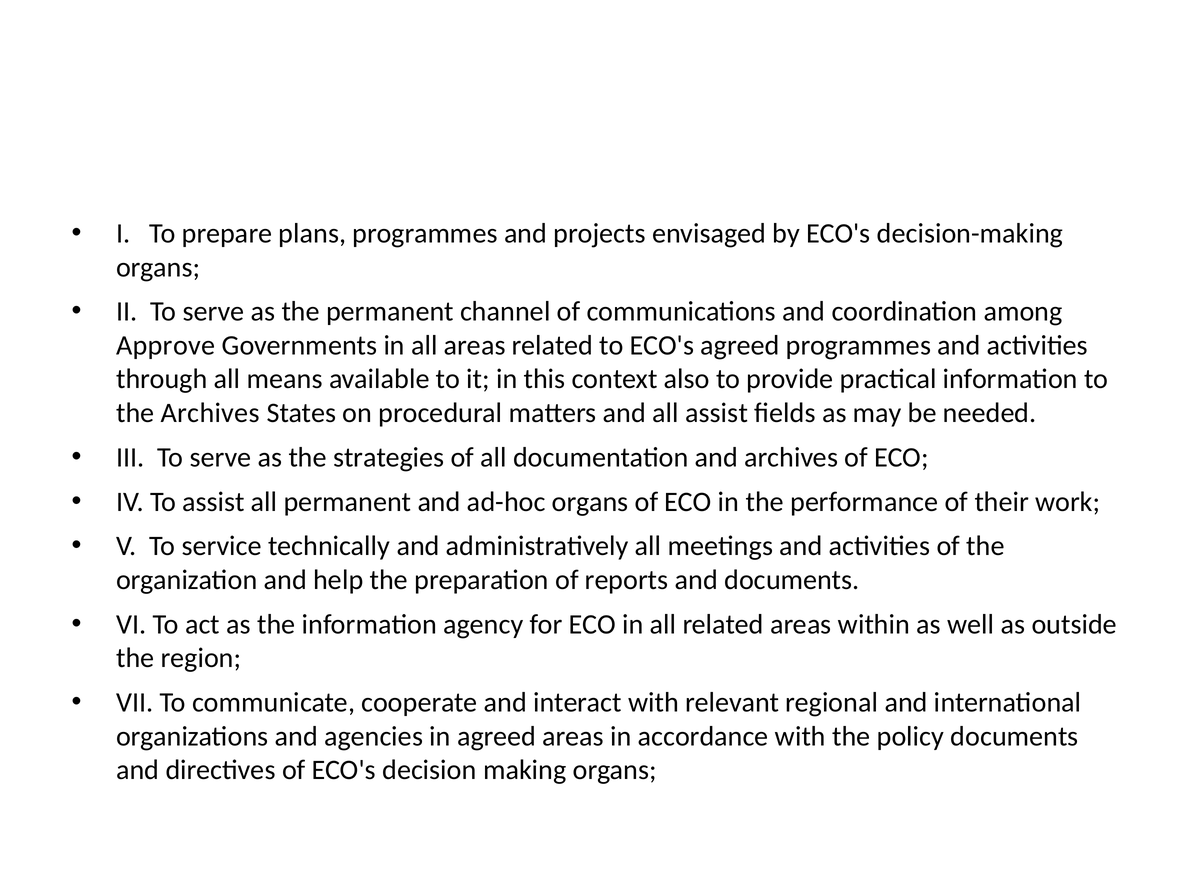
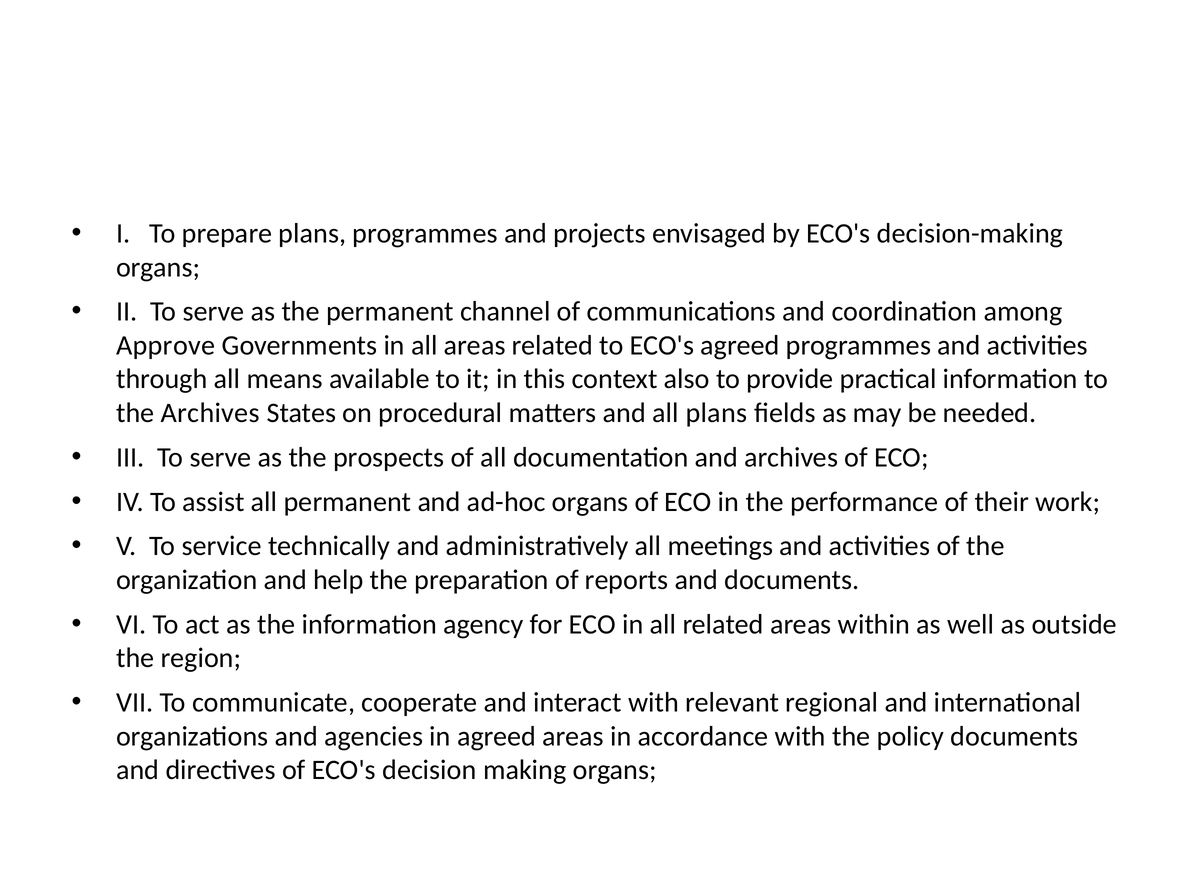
all assist: assist -> plans (716, 413)
strategies: strategies -> prospects (389, 457)
